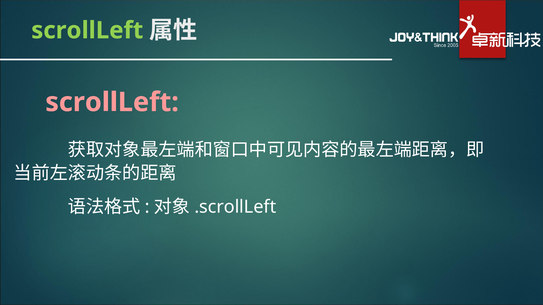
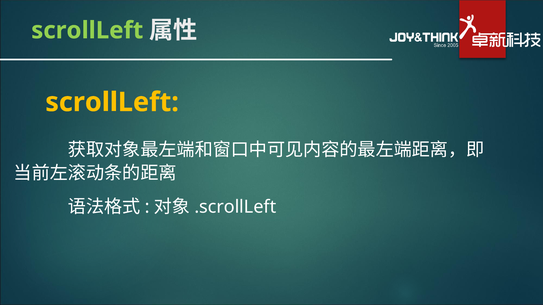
scrollLeft colour: pink -> yellow (112, 102)
